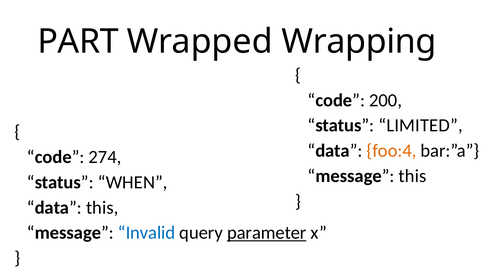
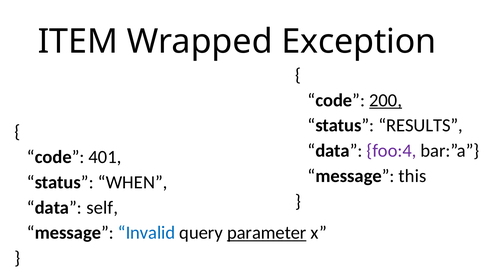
PART: PART -> ITEM (78, 42)
Wrapping: Wrapping -> Exception (359, 42)
200 underline: none -> present (386, 100)
LIMITED: LIMITED -> RESULTS (421, 125)
foo:4 colour: orange -> purple (391, 150)
274: 274 -> 401 (105, 157)
data this: this -> self (102, 207)
